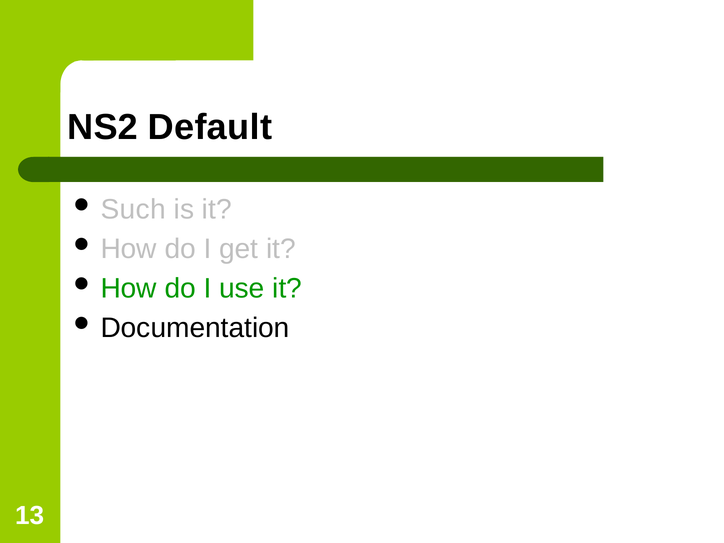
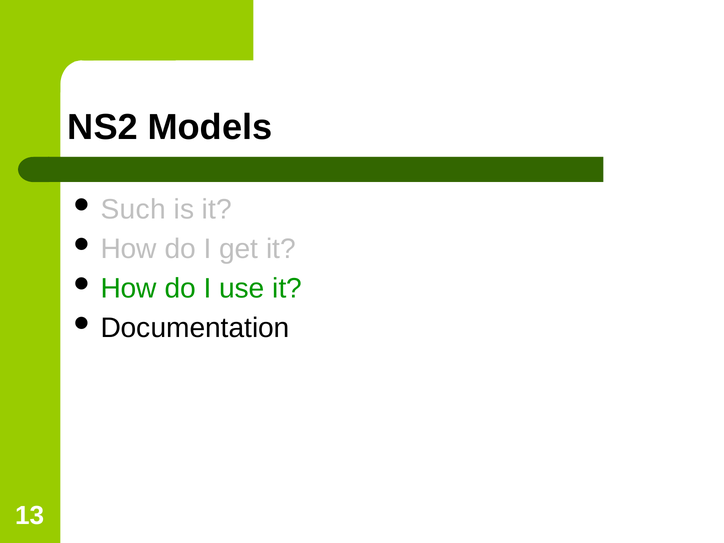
Default: Default -> Models (210, 127)
